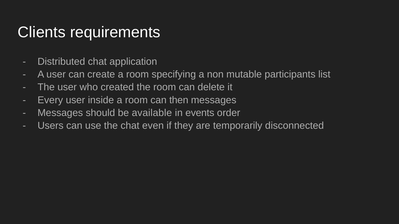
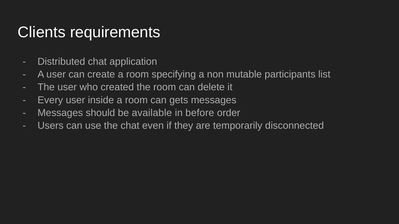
then: then -> gets (179, 100)
events: events -> before (200, 113)
